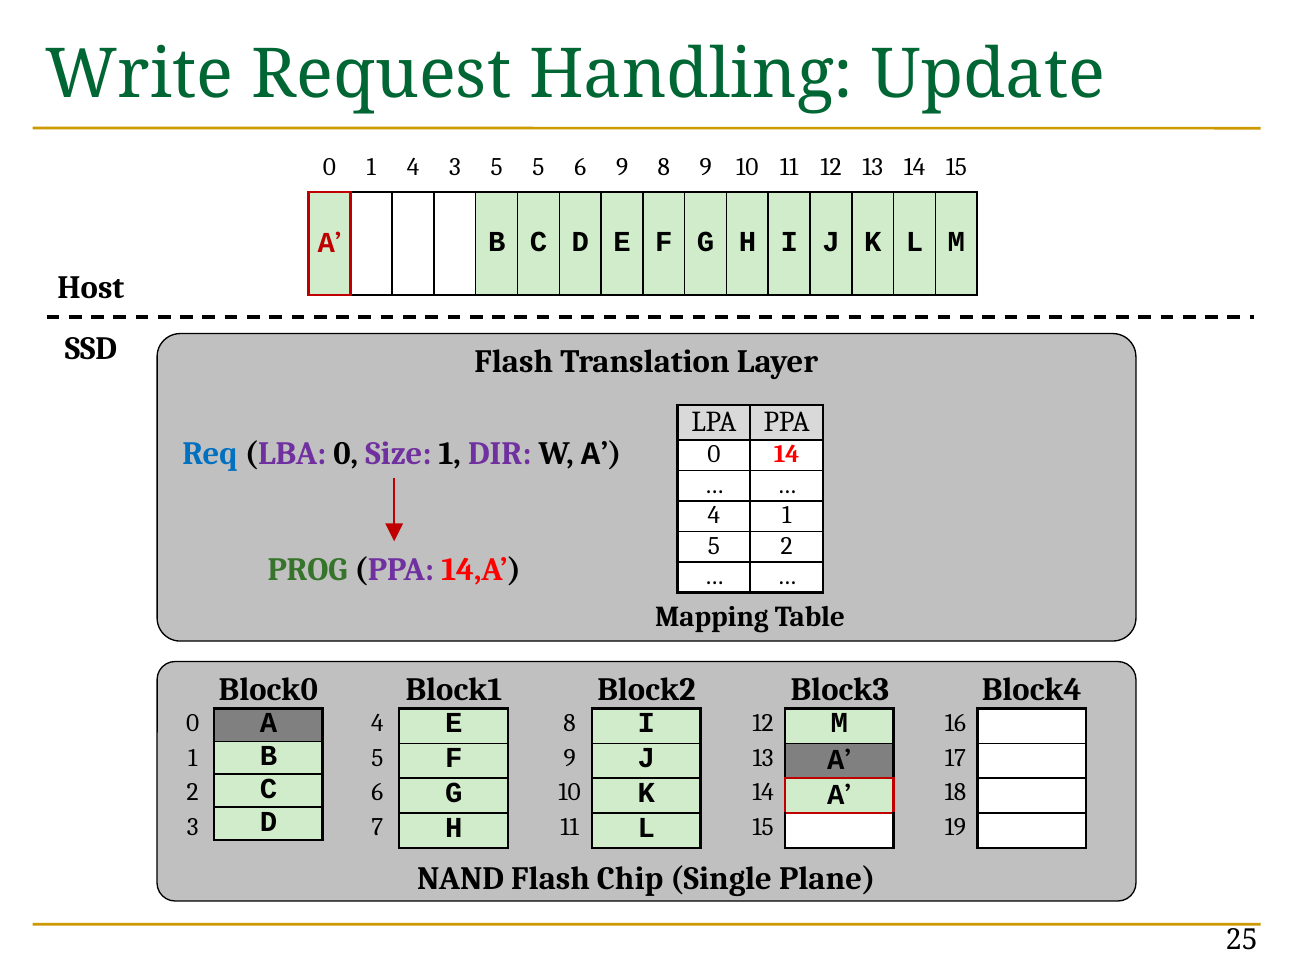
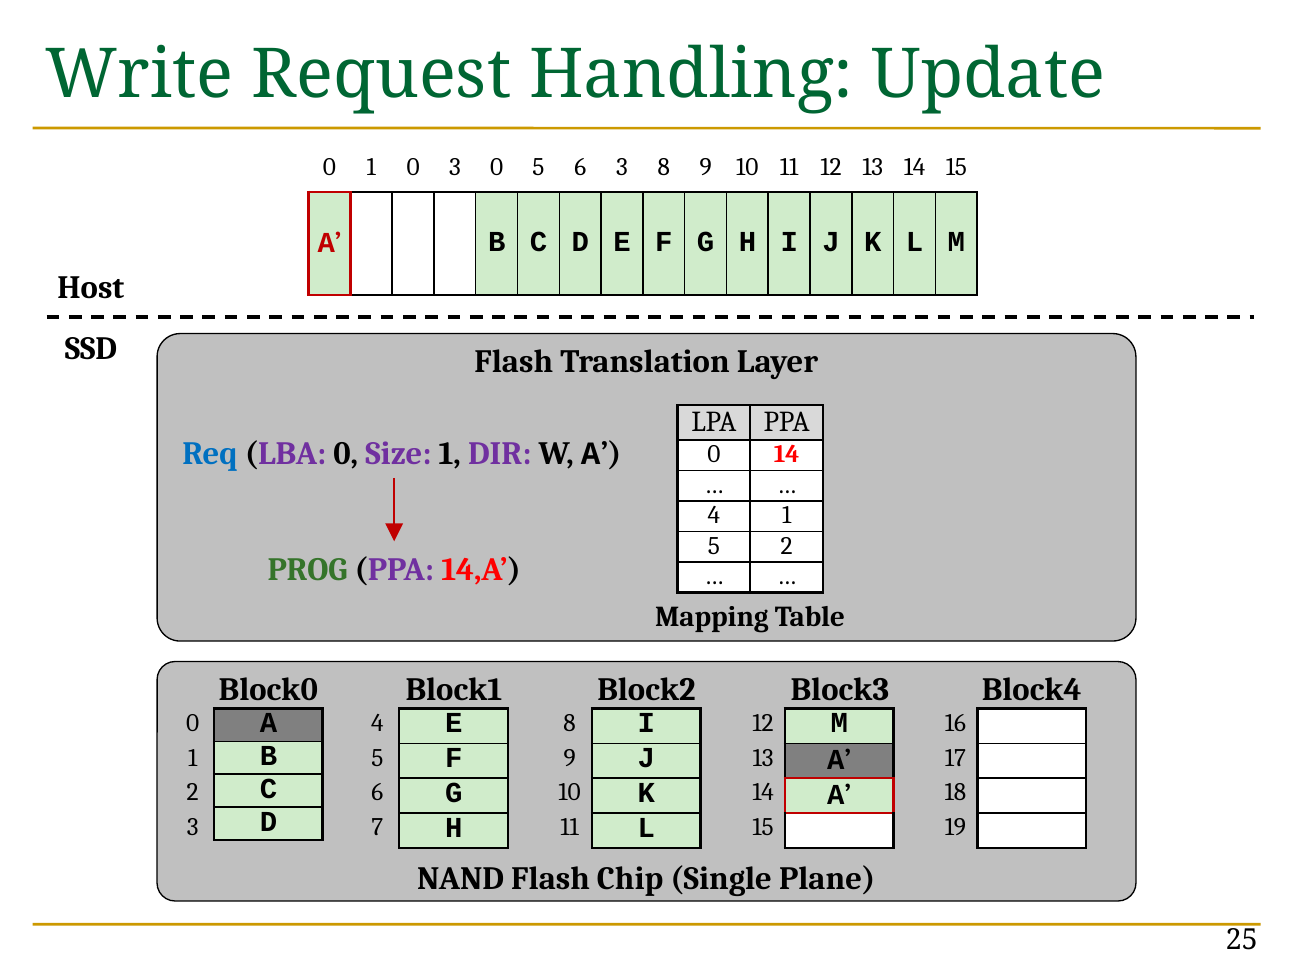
1 4: 4 -> 0 (413, 167)
3 5: 5 -> 0 (497, 167)
6 9: 9 -> 3 (622, 167)
